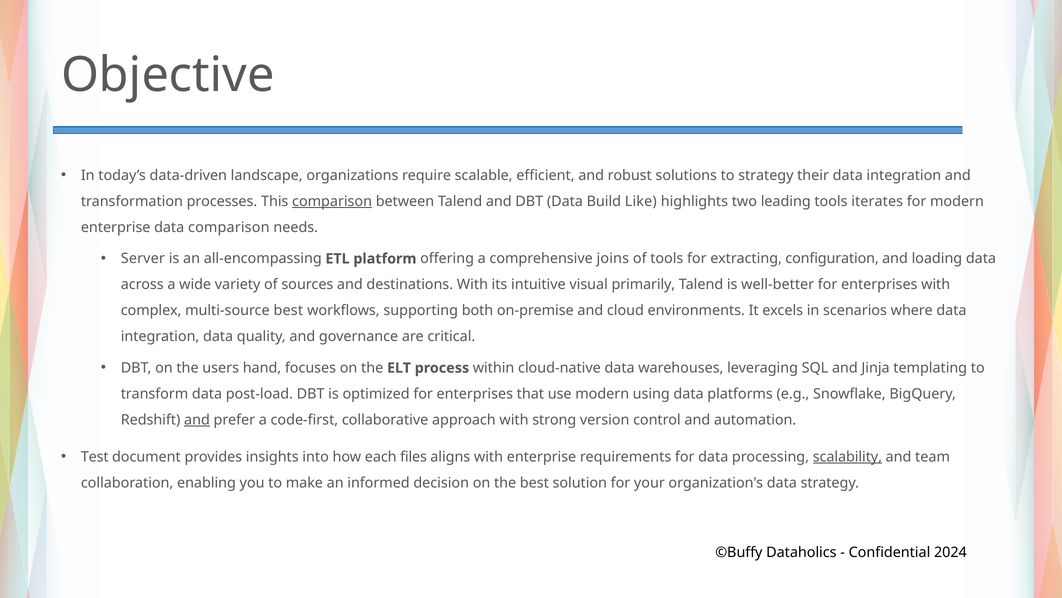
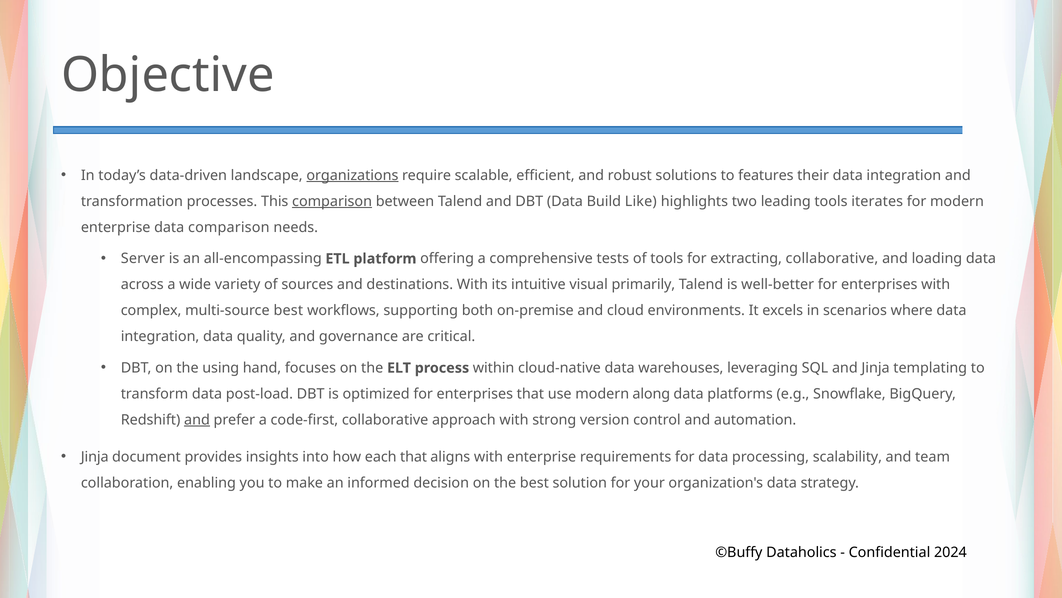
organizations underline: none -> present (352, 175)
to strategy: strategy -> features (766, 175)
joins: joins -> tests (613, 258)
extracting configuration: configuration -> collaborative (832, 258)
users: users -> using (221, 368)
using: using -> along (651, 393)
Test: Test -> Jinja (95, 456)
each files: files -> that (414, 456)
scalability underline: present -> none (847, 456)
